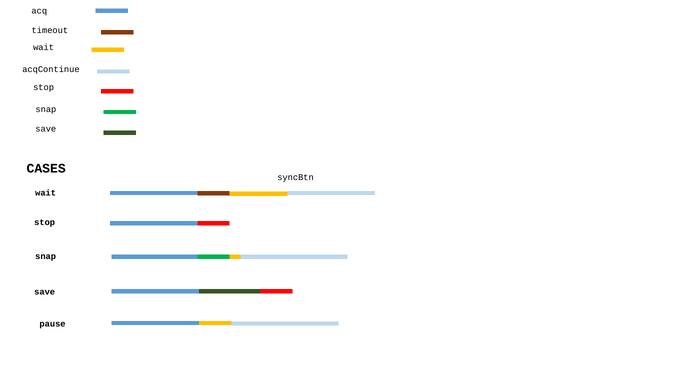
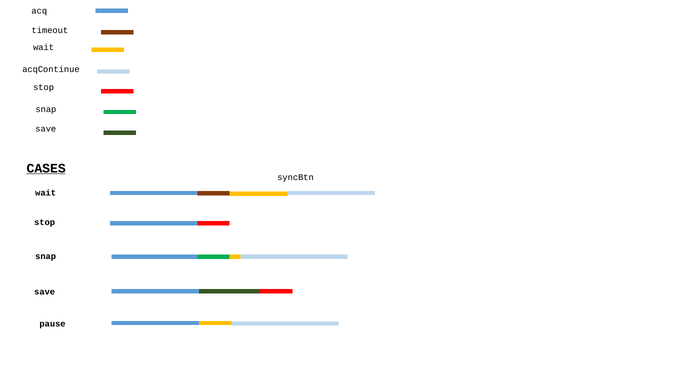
CASES underline: none -> present (46, 168)
